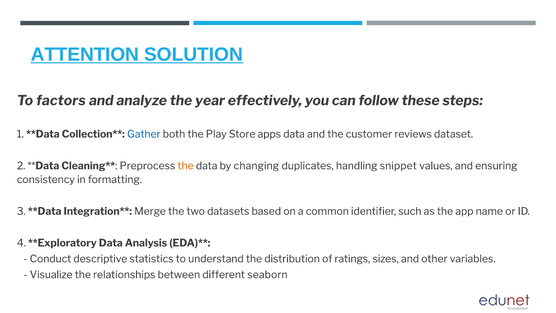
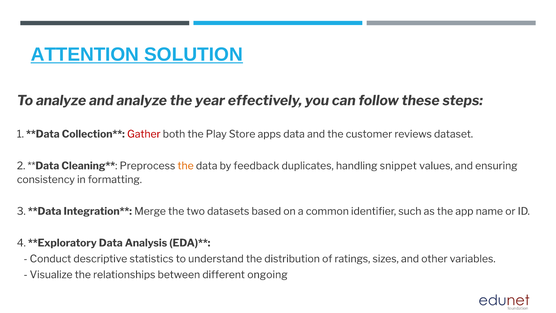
To factors: factors -> analyze (61, 100)
Gather colour: blue -> red (144, 134)
changing: changing -> feedback (256, 166)
seaborn: seaborn -> ongoing (267, 275)
